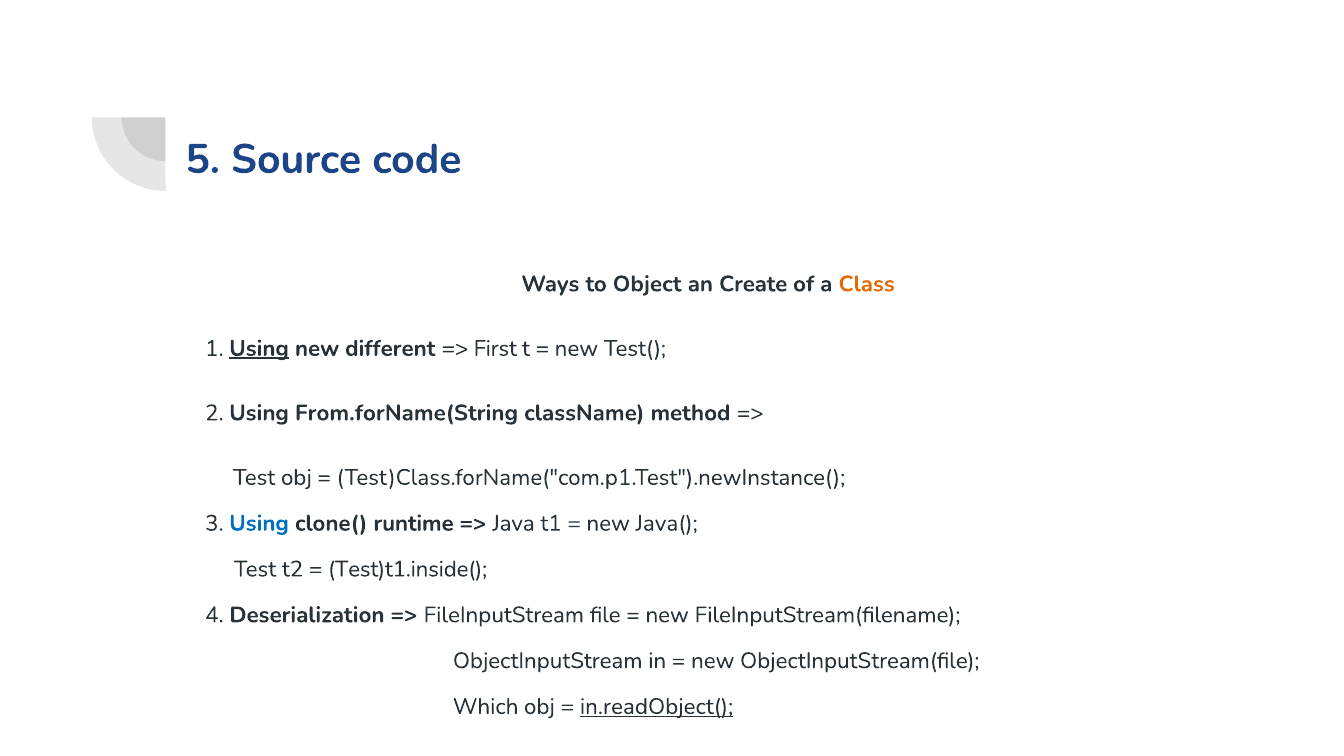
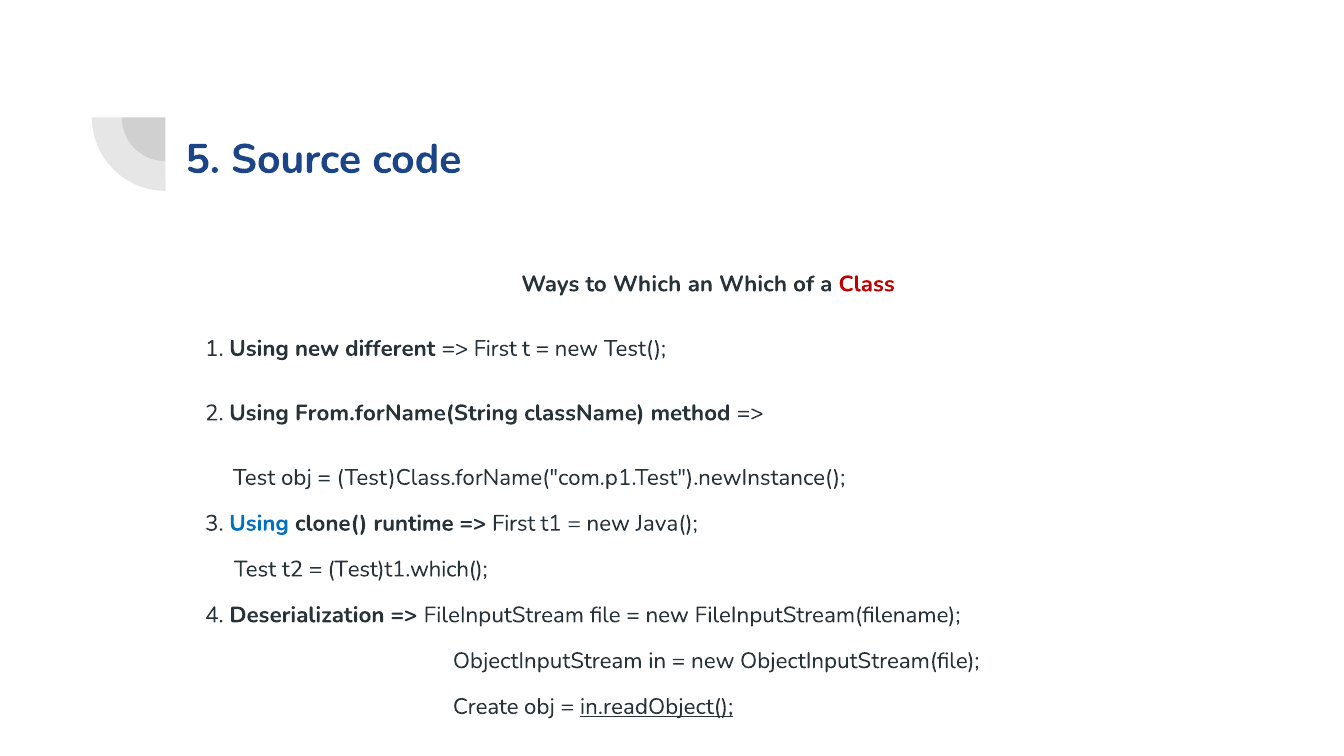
to Object: Object -> Which (647, 284)
an Create: Create -> Which (753, 284)
Class colour: orange -> red (867, 284)
Using underline: present -> none (259, 348)
Java: Java -> First (514, 523)
Test)t1.inside(: Test)t1.inside( -> Test)t1.which( (408, 569)
Which: Which -> Create (486, 707)
